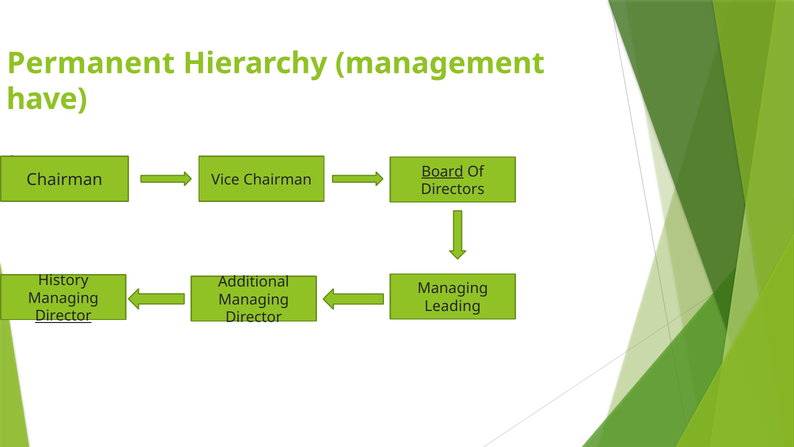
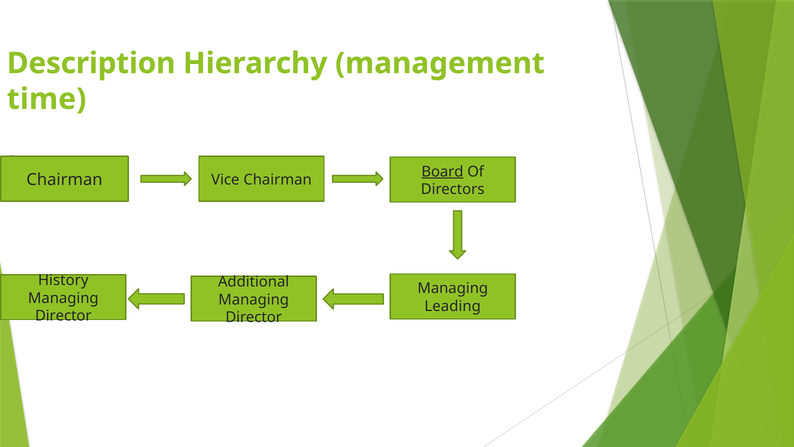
Permanent: Permanent -> Description (91, 63)
have: have -> time (47, 99)
Director underline: present -> none (63, 316)
